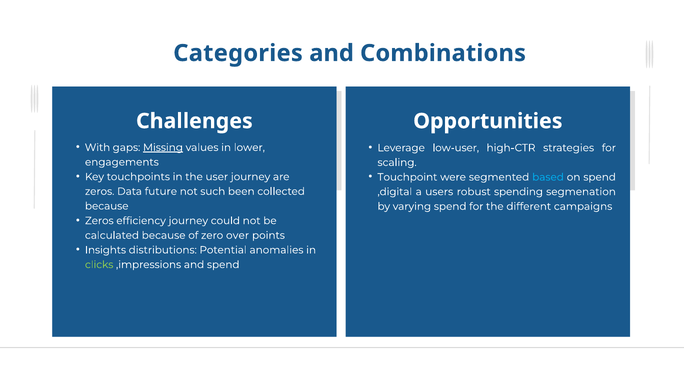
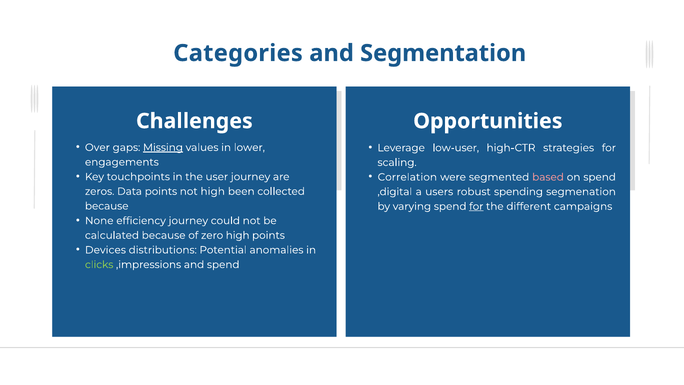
Combinations: Combinations -> Segmentation (443, 53)
With: With -> Over (97, 147)
Touchpoint: Touchpoint -> Correlation (407, 177)
based colour: light blue -> pink (548, 177)
Data future: future -> points (161, 191)
not such: such -> high (213, 191)
for underline: none -> present (476, 206)
Zeros: Zeros -> None (99, 221)
zero over: over -> high (238, 235)
Insights: Insights -> Devices (105, 250)
